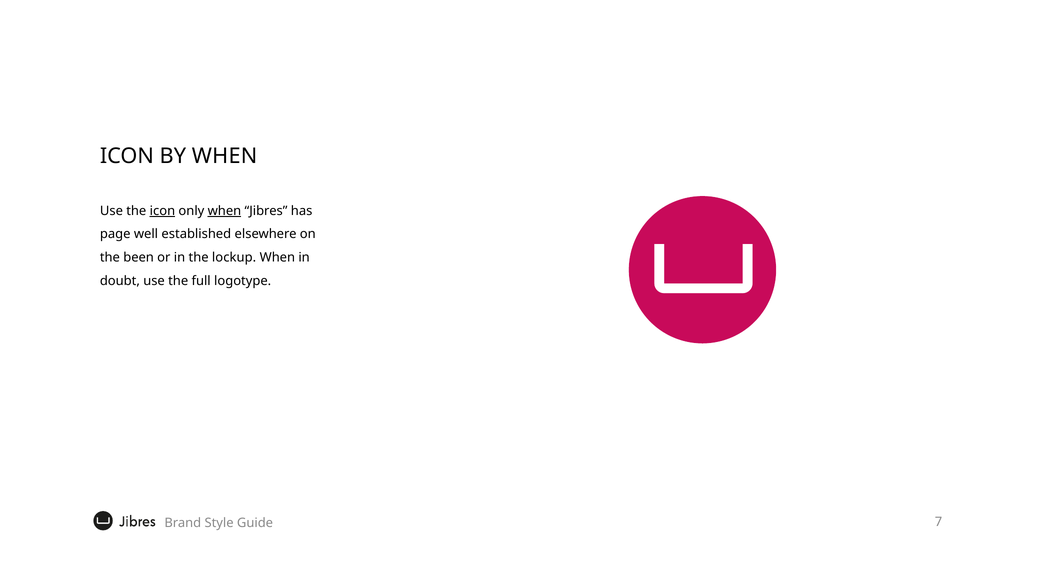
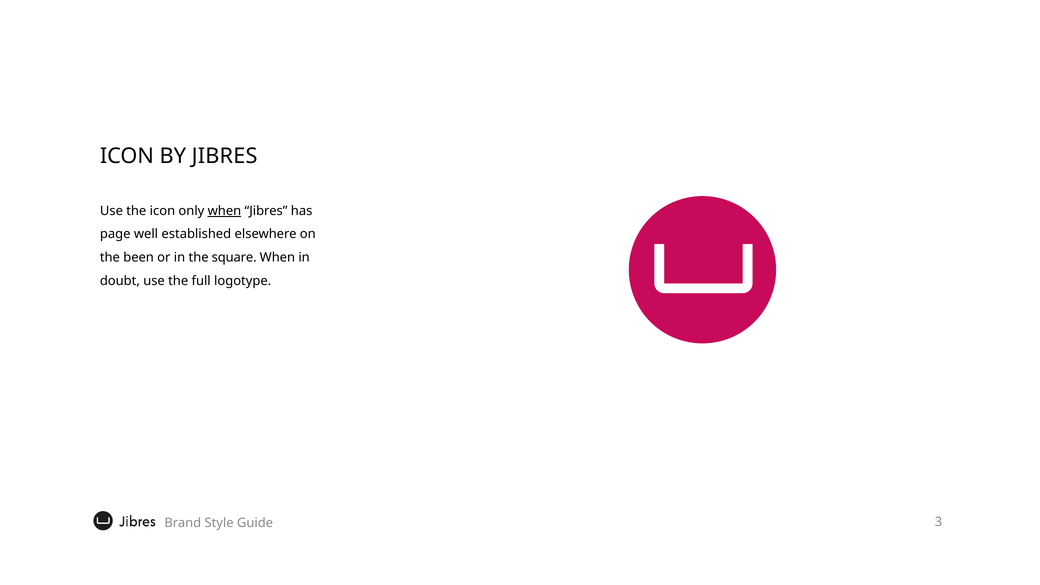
BY WHEN: WHEN -> JIBRES (225, 156)
icon underline: present -> none (162, 211)
lockup: lockup -> square (234, 258)
7: 7 -> 3 (938, 522)
